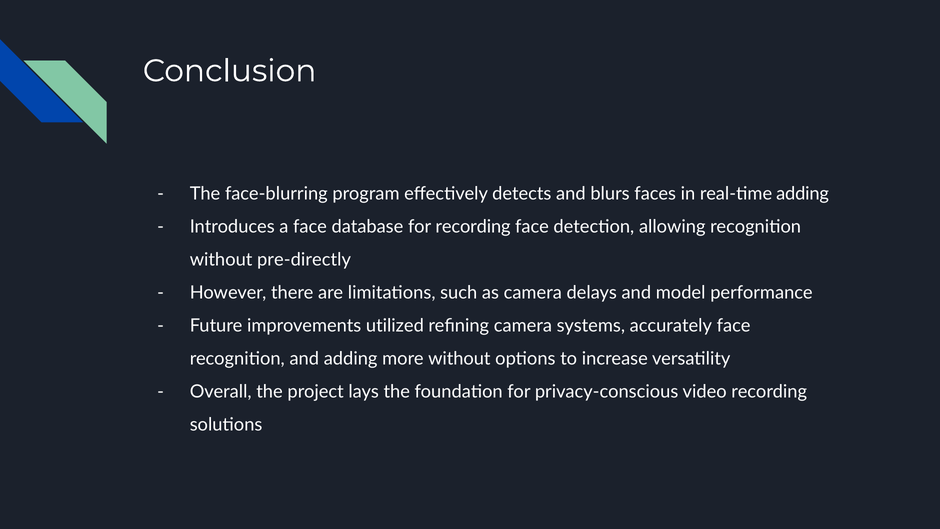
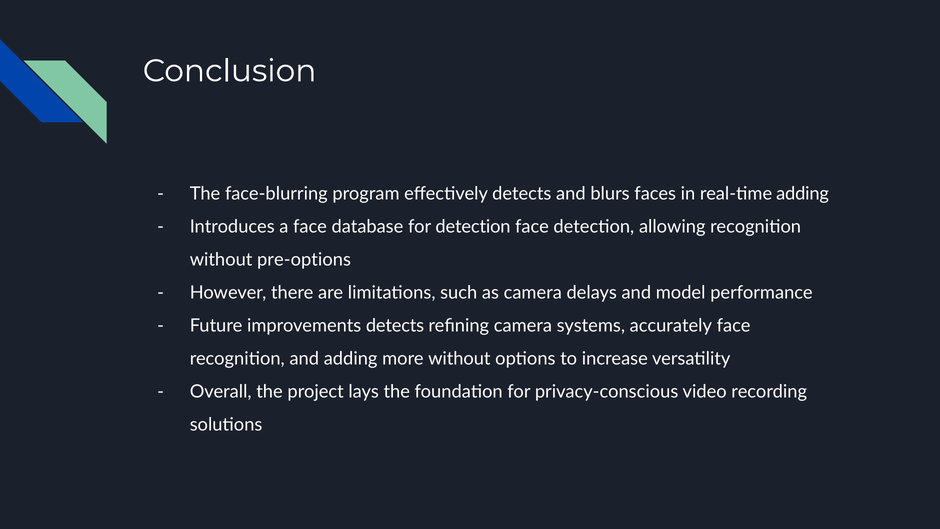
for recording: recording -> detection (473, 227)
pre-directly: pre-directly -> pre-options (304, 260)
improvements utilized: utilized -> detects (395, 326)
